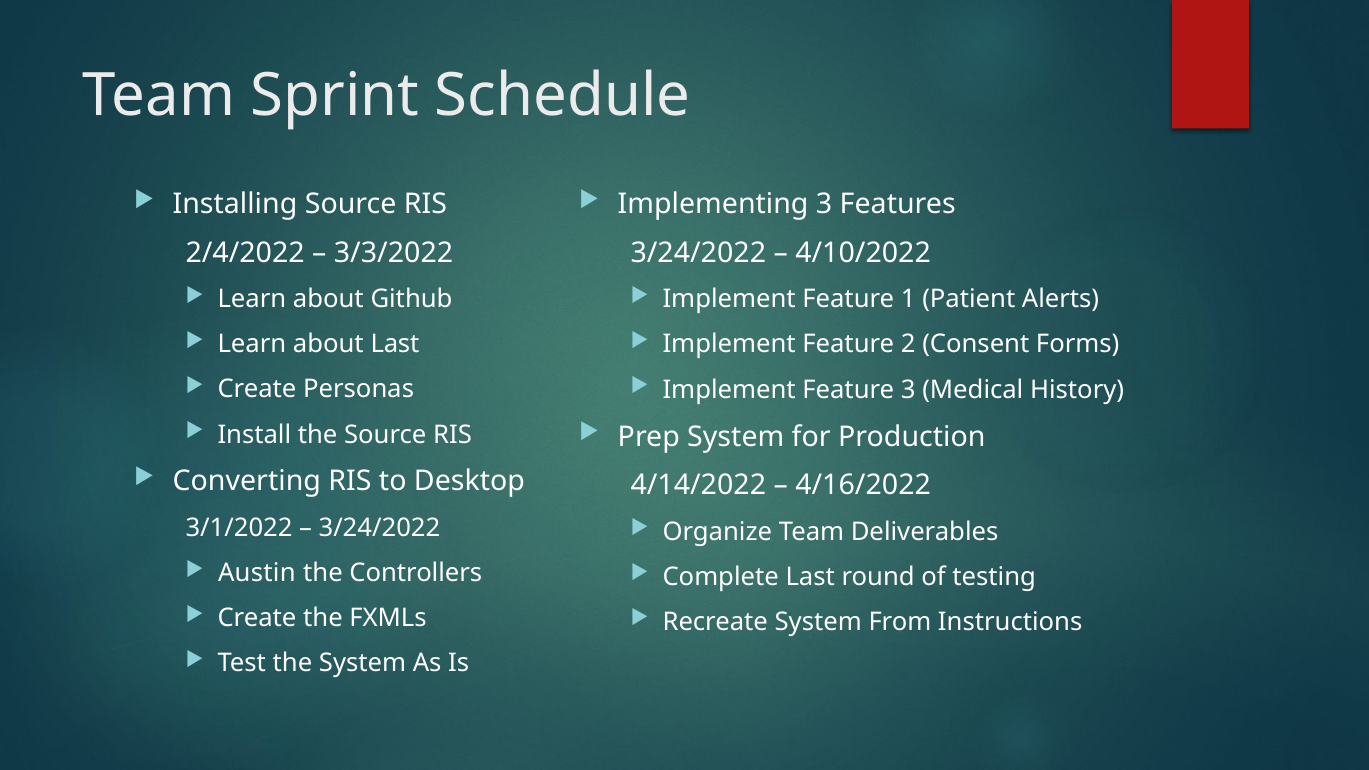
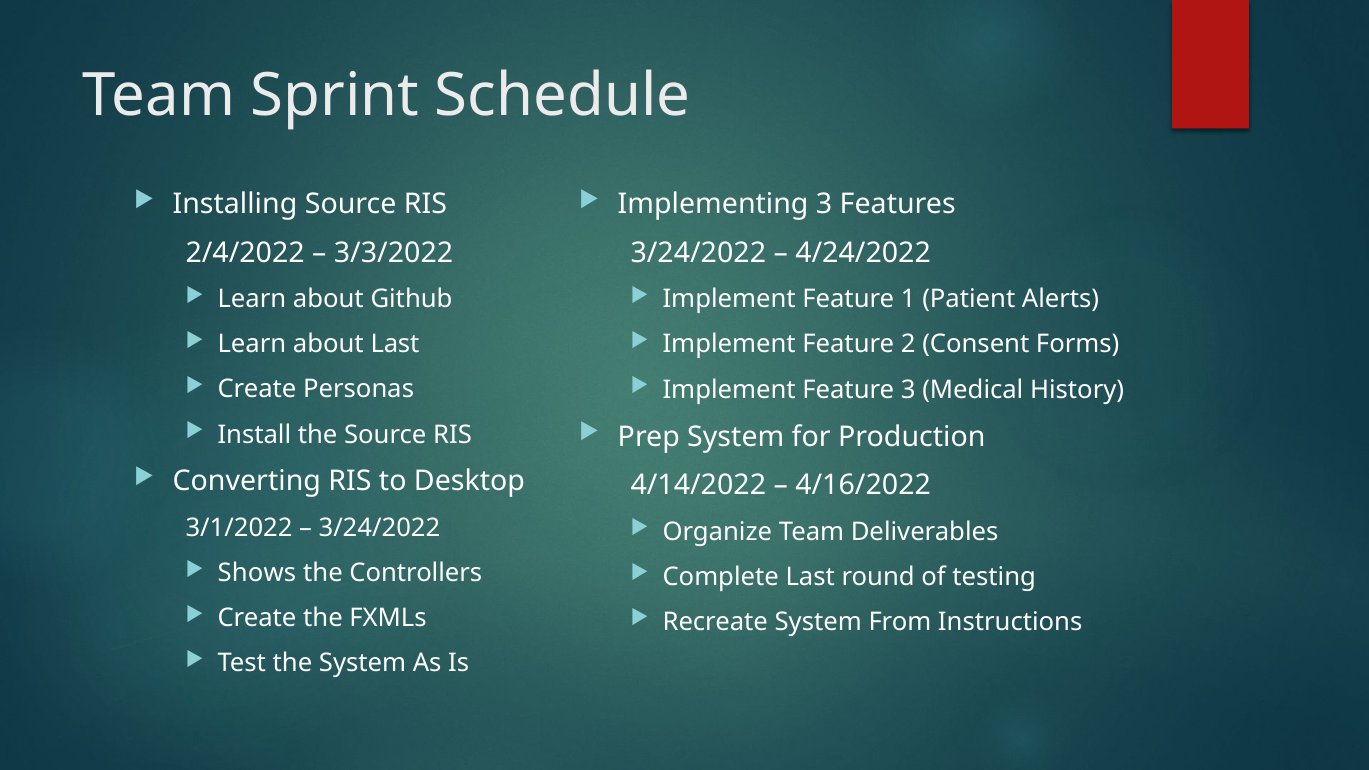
4/10/2022: 4/10/2022 -> 4/24/2022 (863, 253)
Austin: Austin -> Shows (257, 573)
